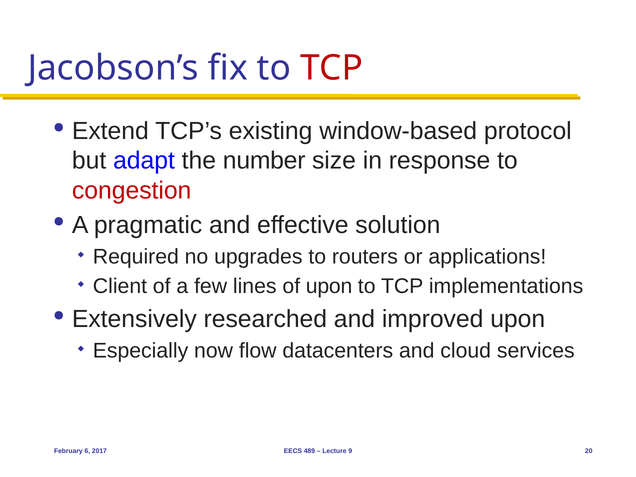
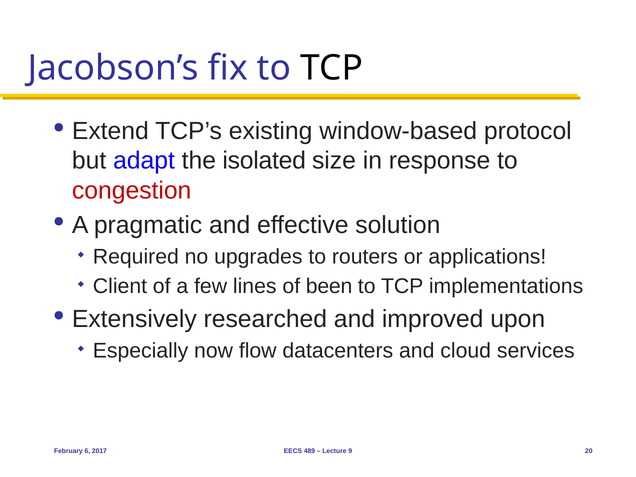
TCP colour: red -> black (332, 68)
number: number -> isolated (264, 161)
of upon: upon -> been (329, 286)
